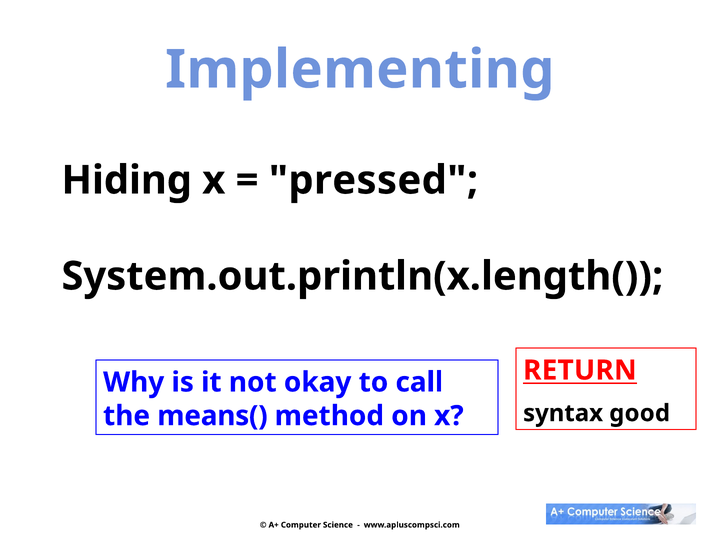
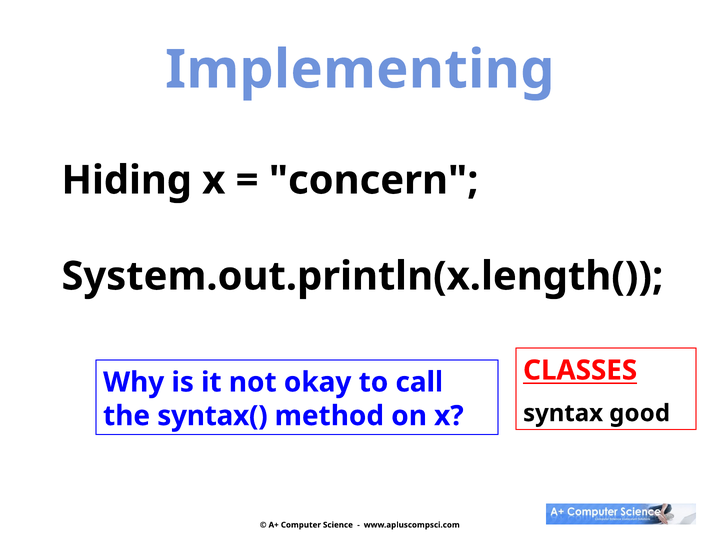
pressed: pressed -> concern (374, 180)
RETURN: RETURN -> CLASSES (580, 370)
means(: means( -> syntax( (212, 416)
